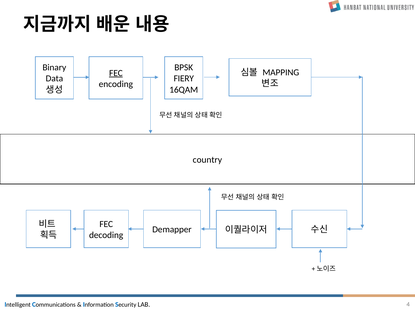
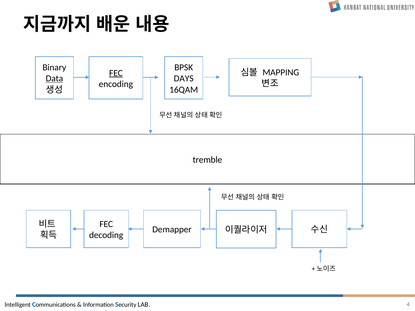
Data underline: none -> present (54, 79)
FIERY: FIERY -> DAYS (184, 79)
country: country -> tremble (207, 160)
